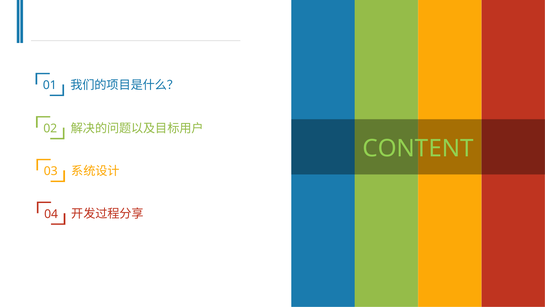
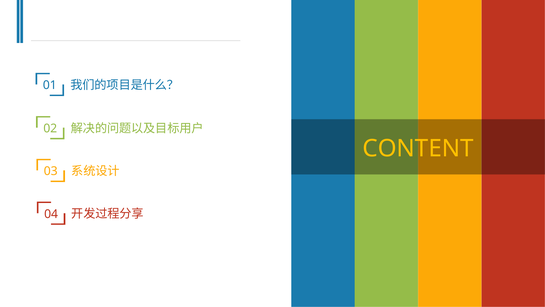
CONTENT colour: light green -> yellow (418, 148)
